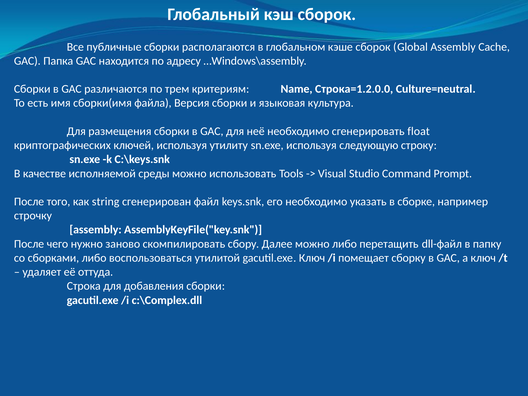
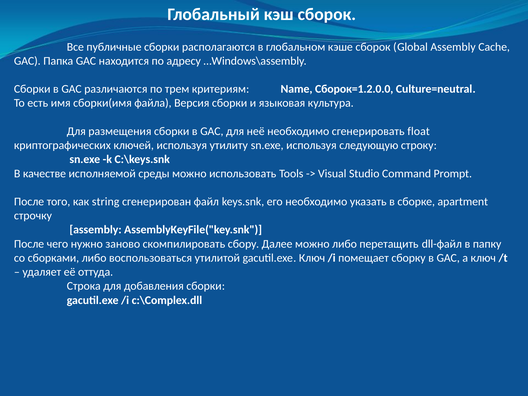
Строка=1.2.0.0: Строка=1.2.0.0 -> Сборок=1.2.0.0 (354, 89)
например: например -> apartment (463, 202)
